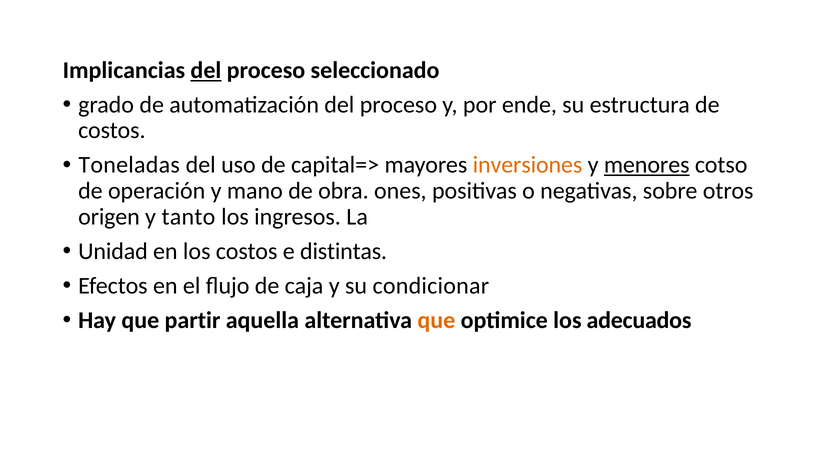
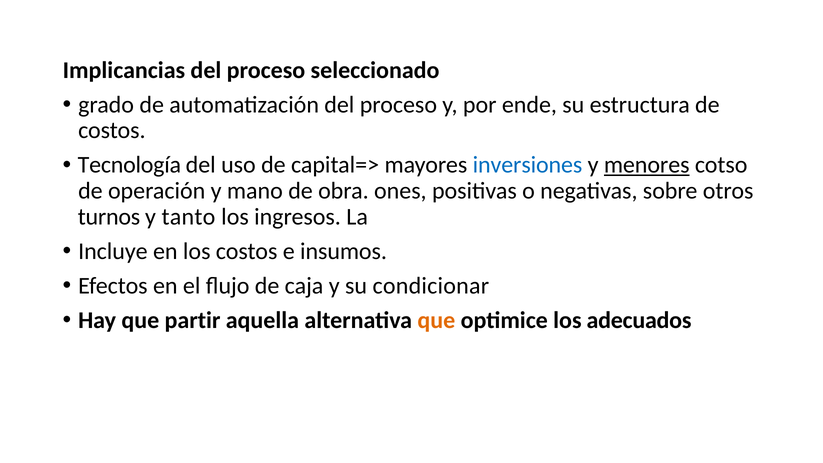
del underline: present -> none (206, 70)
Toneladas: Toneladas -> Tecnología (129, 165)
inversiones colour: orange -> blue (527, 165)
origen: origen -> turnos (109, 217)
Unidad: Unidad -> Incluye (113, 251)
distintas: distintas -> insumos (344, 251)
